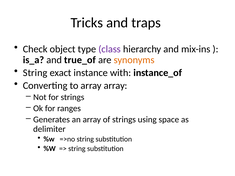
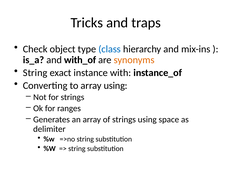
class colour: purple -> blue (110, 49)
true_of: true_of -> with_of (80, 60)
array array: array -> using (116, 86)
